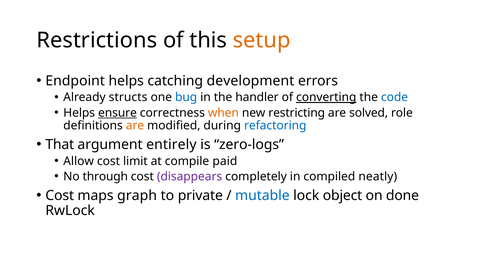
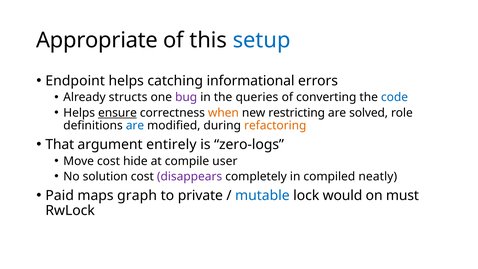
Restrictions: Restrictions -> Appropriate (97, 40)
setup colour: orange -> blue (262, 40)
development: development -> informational (251, 81)
bug colour: blue -> purple (186, 97)
handler: handler -> queries (257, 97)
converting underline: present -> none (326, 97)
are colour: orange -> blue (135, 126)
refactoring colour: blue -> orange (275, 126)
Allow: Allow -> Move (79, 161)
limit: limit -> hide (135, 161)
paid: paid -> user (225, 161)
through: through -> solution (105, 176)
Cost: Cost -> Paid (60, 195)
object: object -> would (343, 195)
done: done -> must (402, 195)
